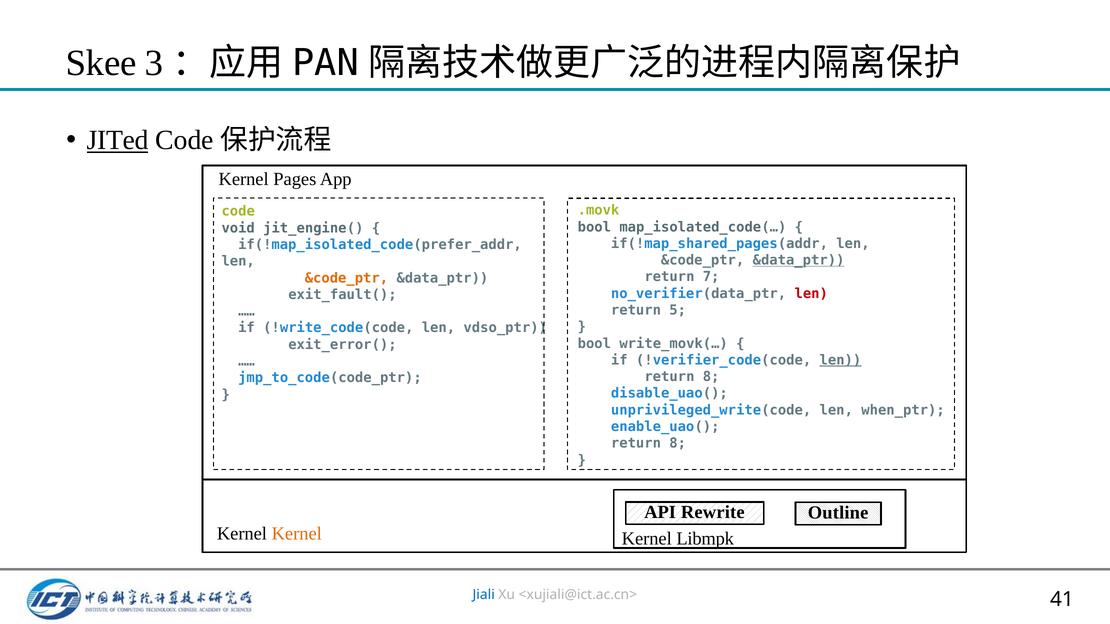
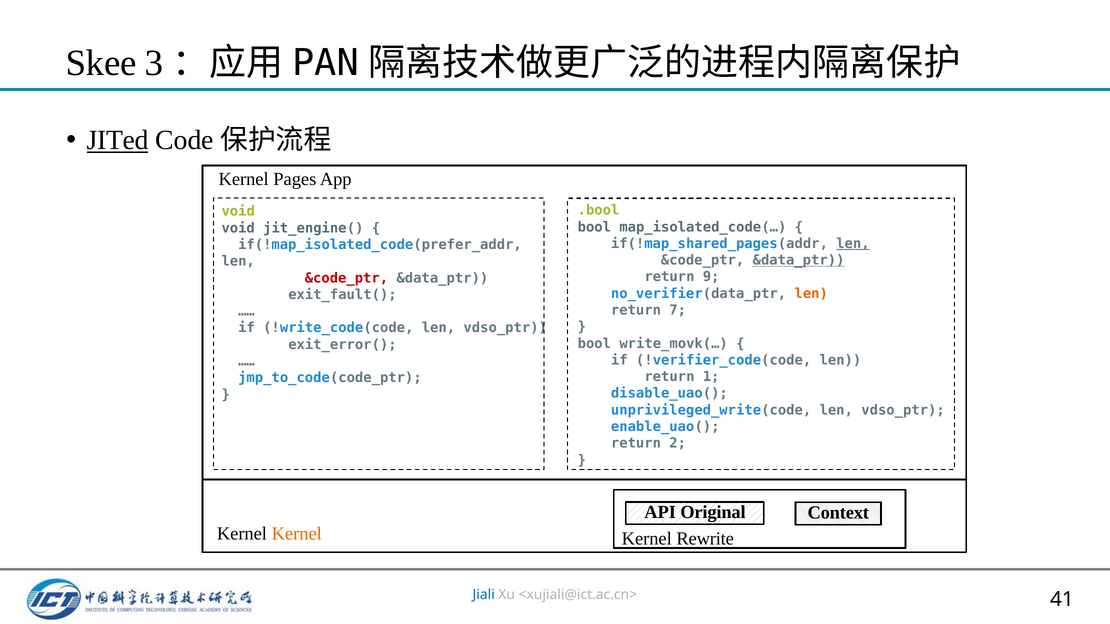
.movk: .movk -> .bool (599, 210)
code: code -> void (238, 212)
len underline: none -> present (853, 244)
7: 7 -> 9 (711, 277)
&code_ptr colour: orange -> red (346, 278)
len colour: red -> orange (811, 294)
5: 5 -> 7 (678, 310)
len underline: present -> none (840, 360)
8: 8 -> 1 (711, 377)
unprivileged_write(code len when_ptr: when_ptr -> vdso_ptr (903, 410)
8: 8 -> 2 (678, 444)
Rewrite: Rewrite -> Original (713, 513)
Outline: Outline -> Context (838, 513)
Libmpk: Libmpk -> Rewrite (705, 539)
